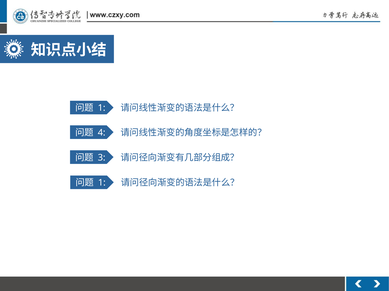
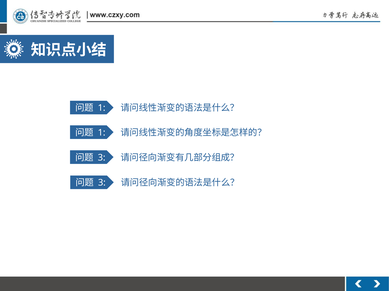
4: 4 -> 1 (102, 133)
1: 1 -> 3 (102, 183)
